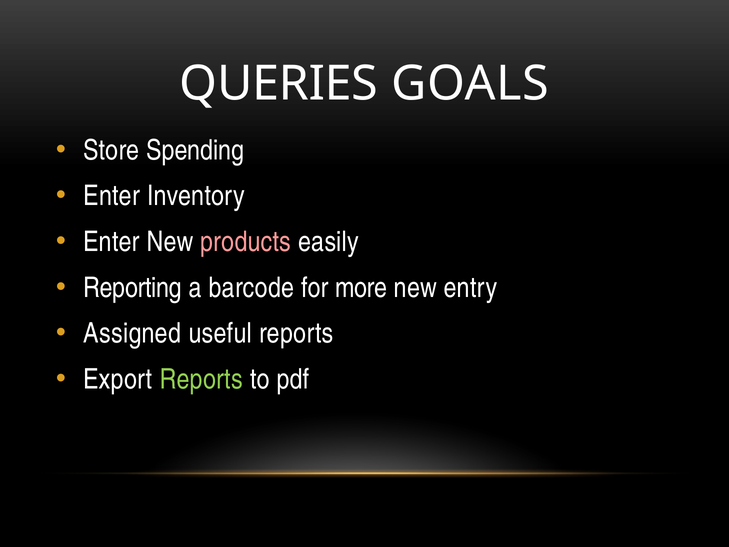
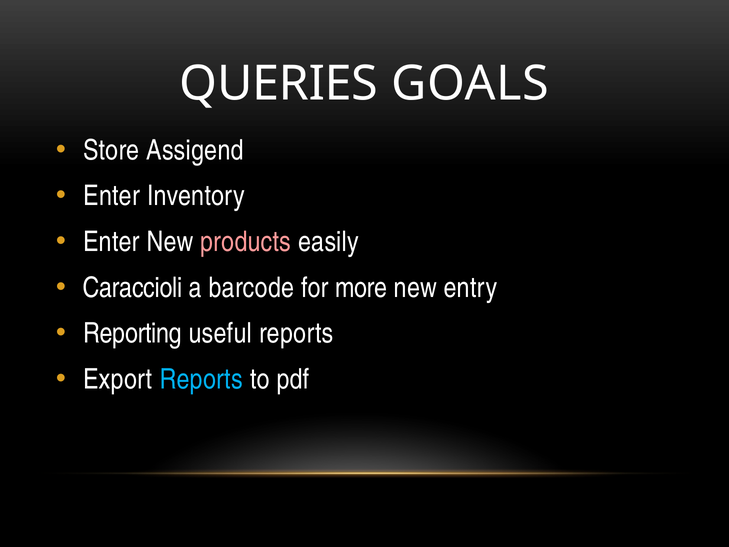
Spending: Spending -> Assigend (195, 150)
Reporting: Reporting -> Caraccioli (133, 288)
Assigned: Assigned -> Reporting (133, 333)
Reports colour: light green -> light blue (201, 379)
